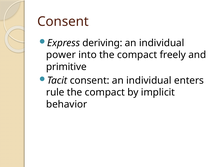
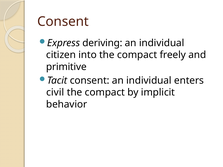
power: power -> citizen (61, 55)
rule: rule -> civil (55, 92)
